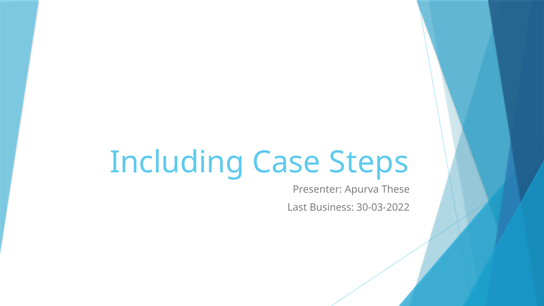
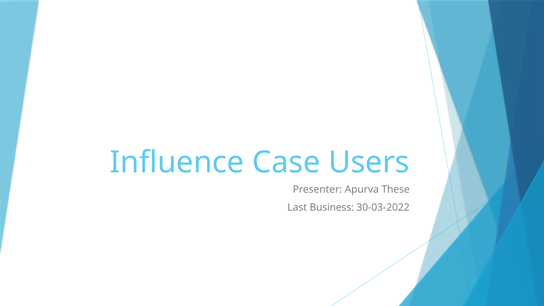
Including: Including -> Influence (177, 162)
Steps: Steps -> Users (369, 162)
